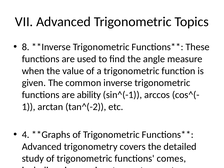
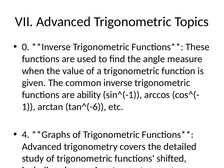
8: 8 -> 0 (26, 47)
tan^(-2: tan^(-2 -> tan^(-6 (86, 107)
comes: comes -> shifted (171, 159)
